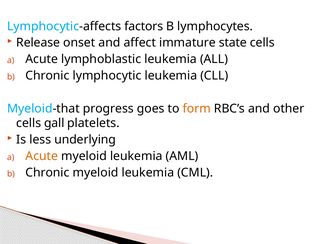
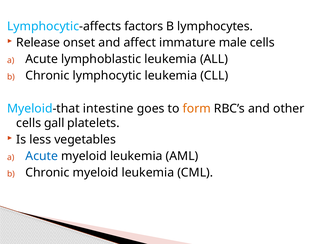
state: state -> male (233, 43)
progress: progress -> intestine (108, 109)
underlying: underlying -> vegetables (85, 140)
Acute colour: orange -> blue (42, 156)
